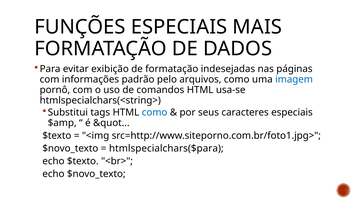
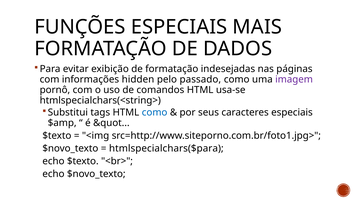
padrão: padrão -> hidden (138, 80)
arquivos: arquivos -> passado (200, 80)
imagem colour: blue -> purple (294, 80)
